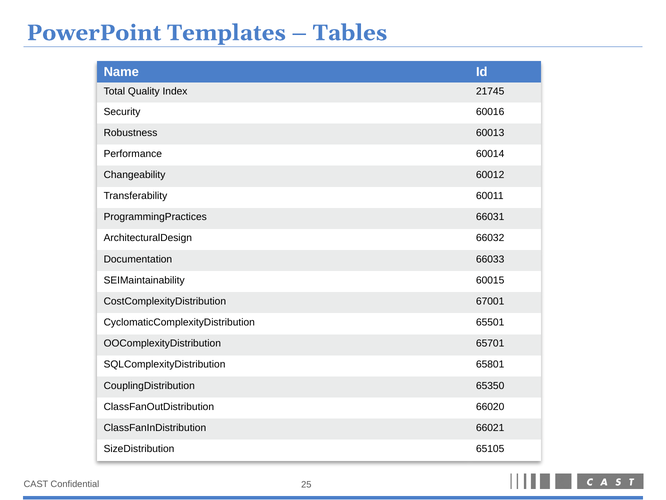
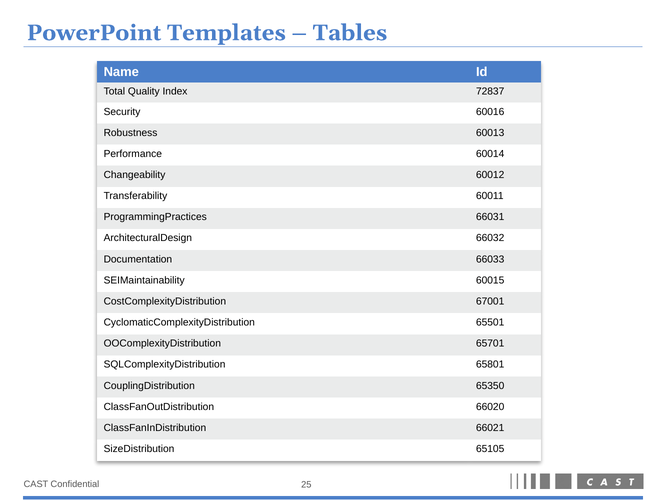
21745: 21745 -> 72837 (490, 91)
